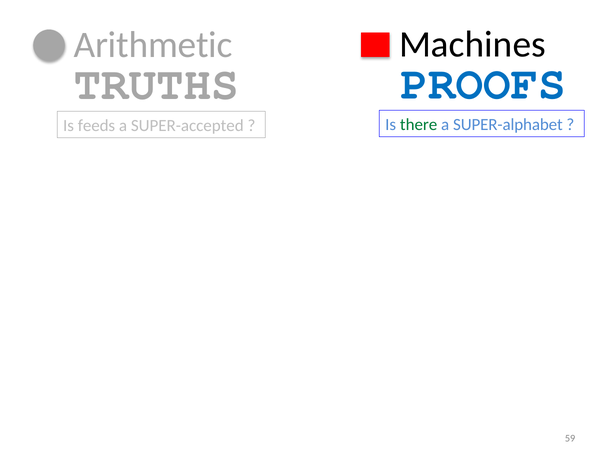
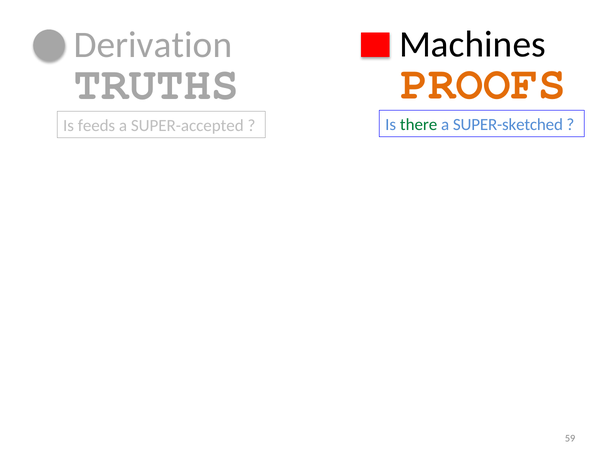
Arithmetic: Arithmetic -> Derivation (153, 45)
PROOFS colour: blue -> orange (483, 83)
SUPER-alphabet: SUPER-alphabet -> SUPER-sketched (508, 125)
